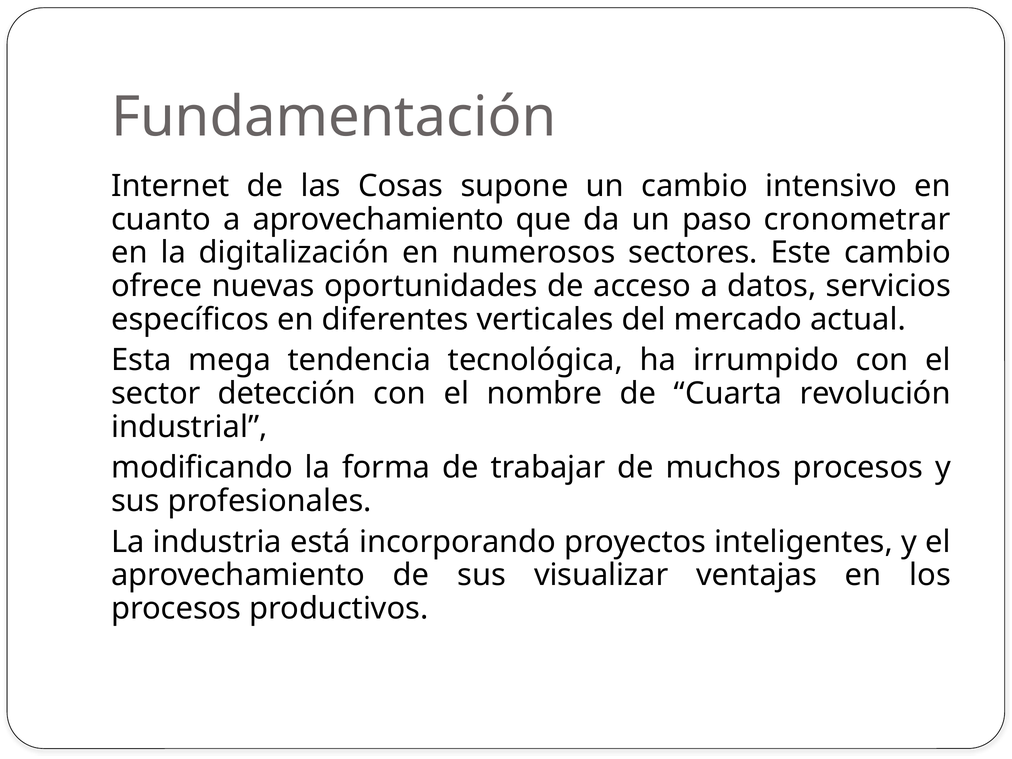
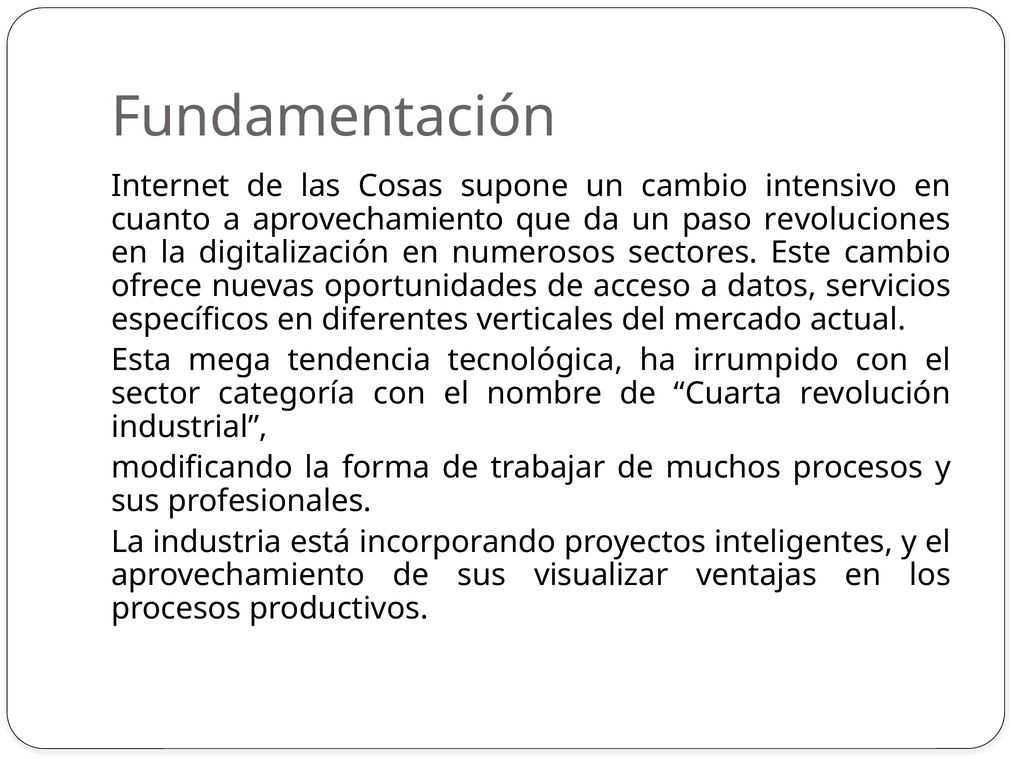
cronometrar: cronometrar -> revoluciones (857, 219)
detección: detección -> categoría (287, 394)
